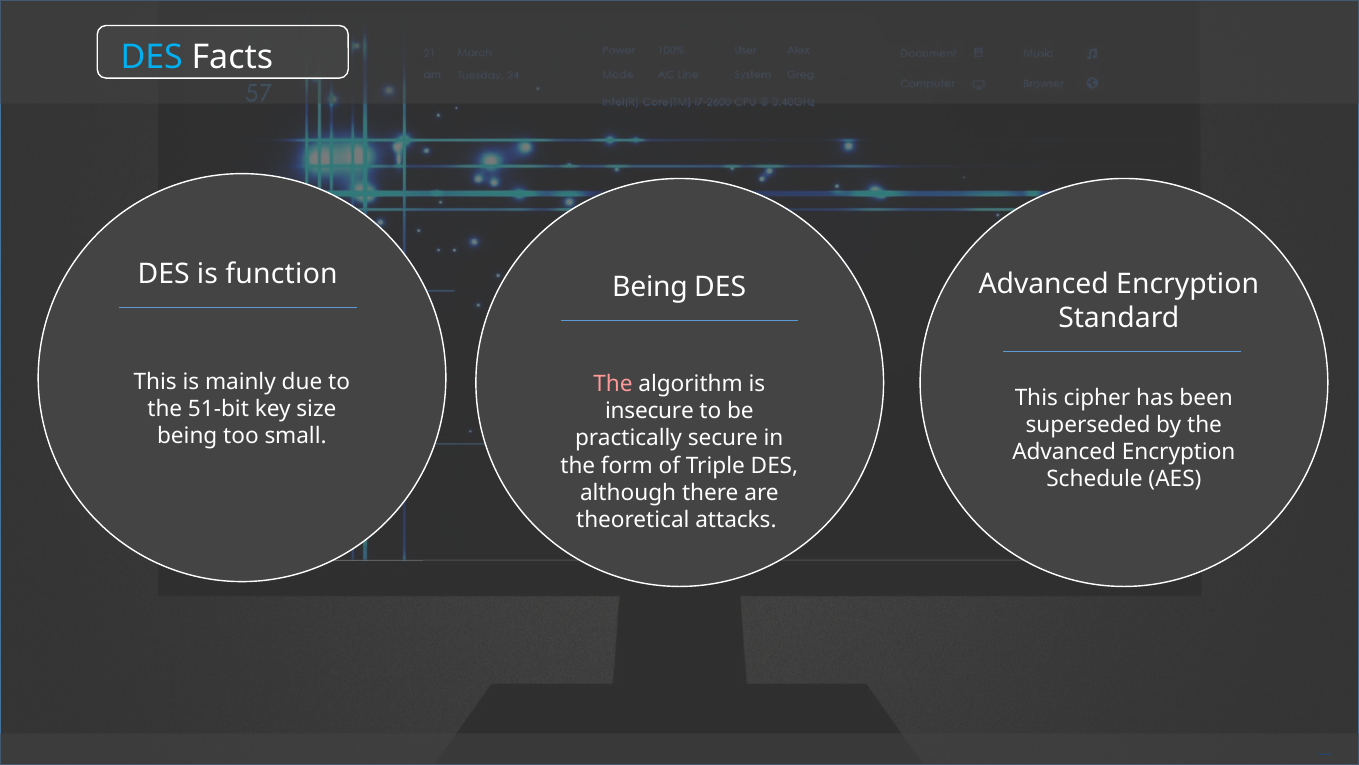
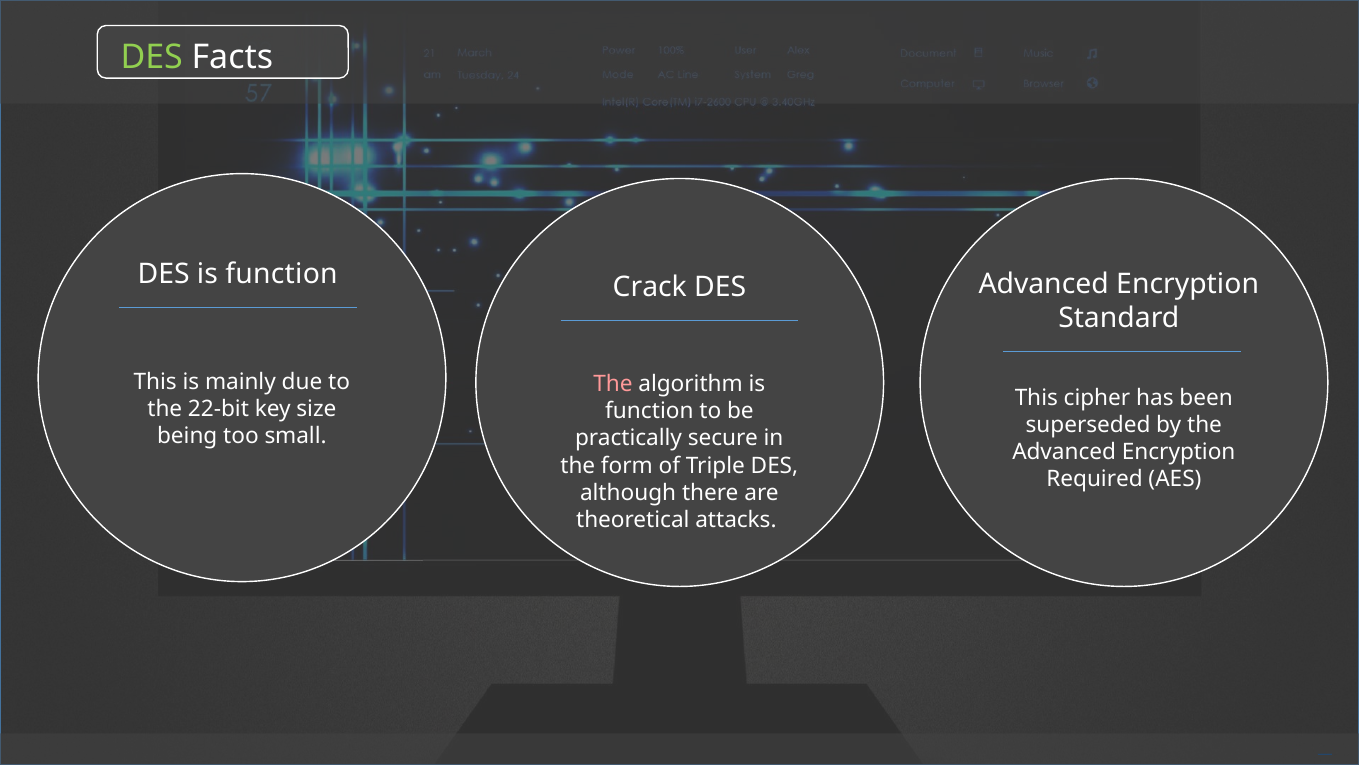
DES colour: light blue -> light green (152, 57)
Being: Being -> Crack (650, 287)
51-bit: 51-bit -> 22-bit (218, 409)
insecure: insecure -> function (649, 411)
Schedule: Schedule -> Required (1095, 479)
